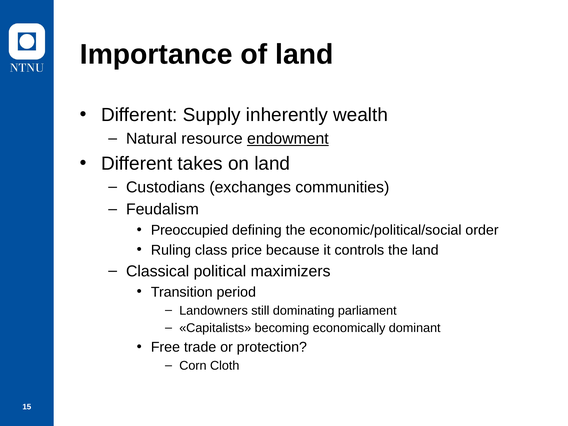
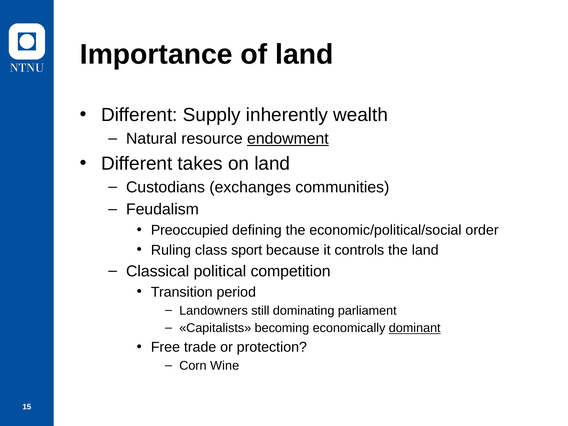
price: price -> sport (247, 250)
maximizers: maximizers -> competition (291, 271)
dominant underline: none -> present (415, 328)
Cloth: Cloth -> Wine (225, 366)
